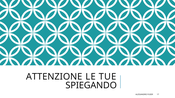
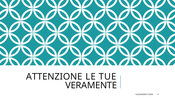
SPIEGANDO: SPIEGANDO -> VERAMENTE (91, 86)
